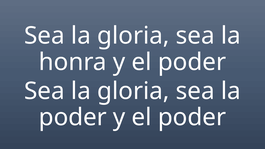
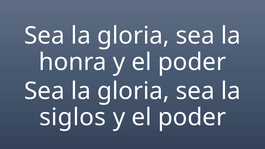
poder: poder -> siglos (73, 117)
